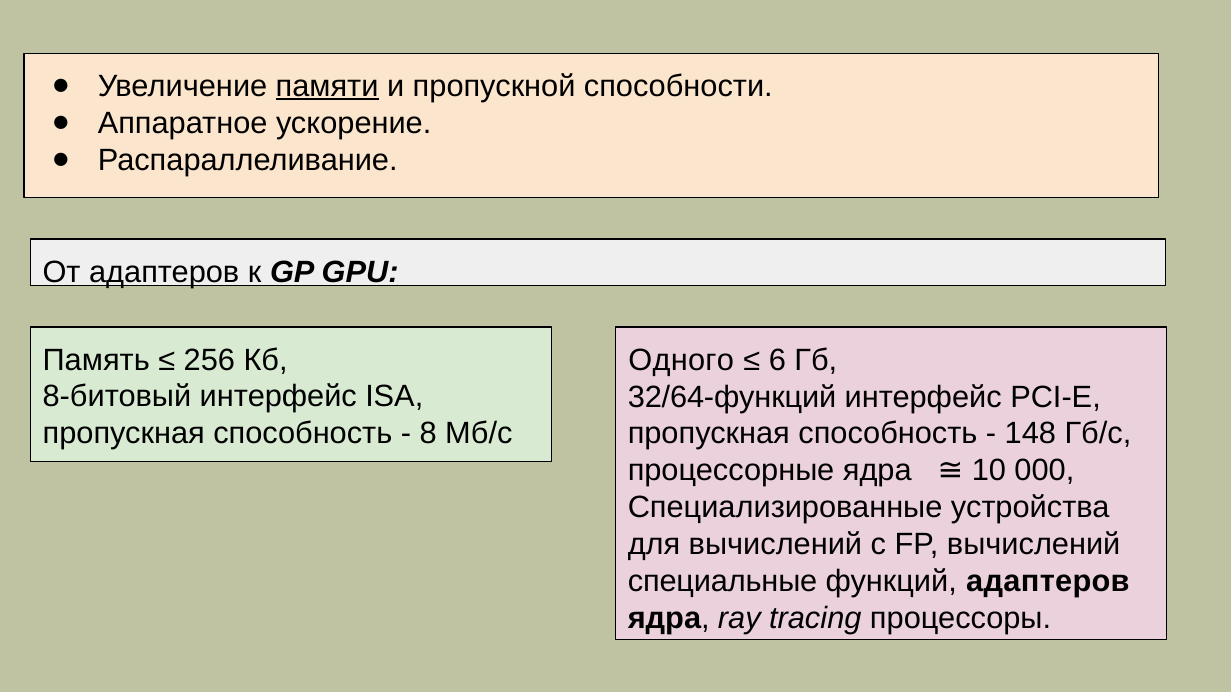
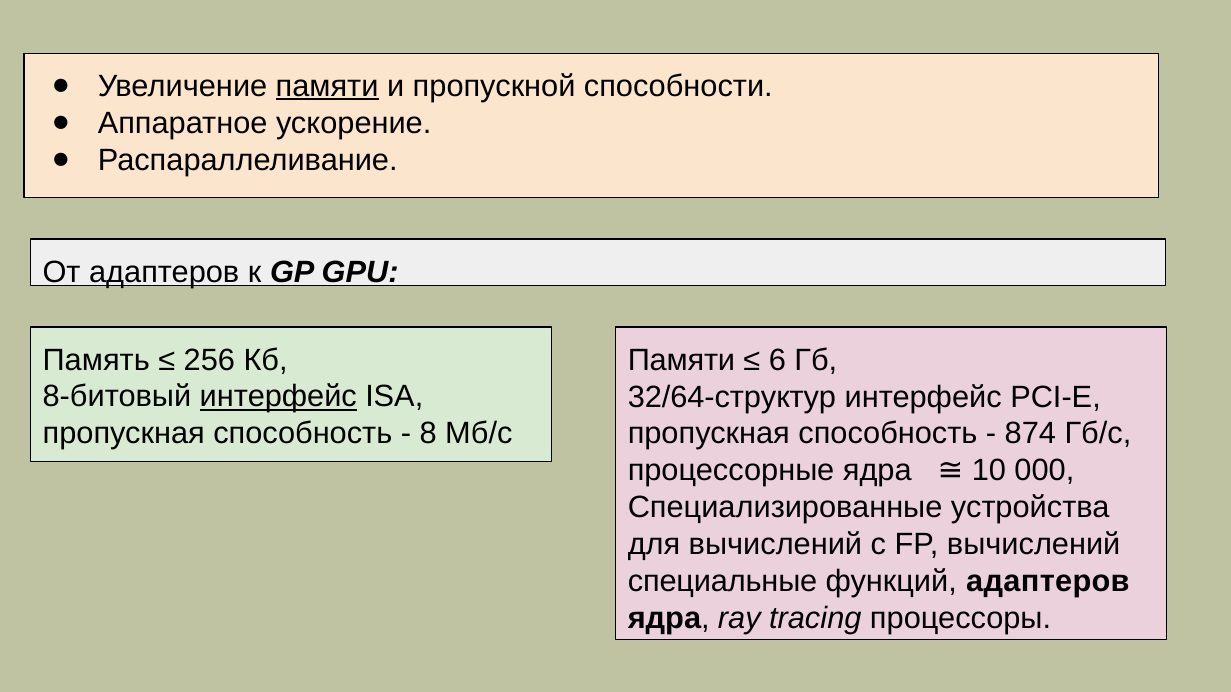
Одного: Одного -> Памяти (681, 360)
интерфейс underline: none -> present (278, 397)
32/64-функций: 32/64-функций -> 32/64-структур (732, 397)
148: 148 -> 874 (1030, 434)
